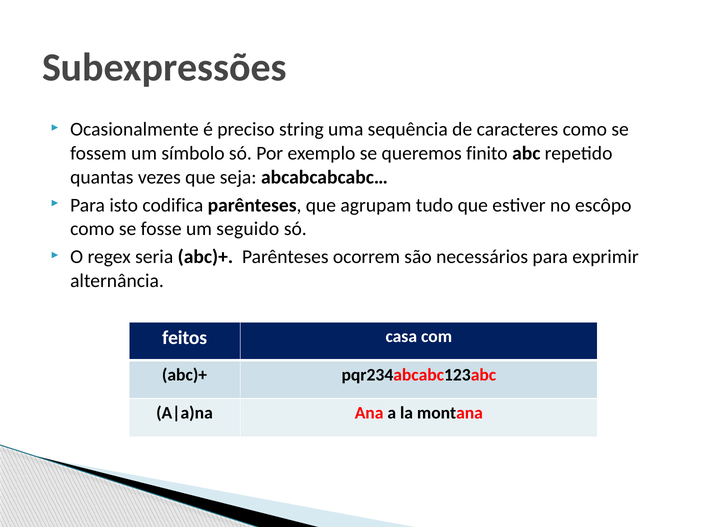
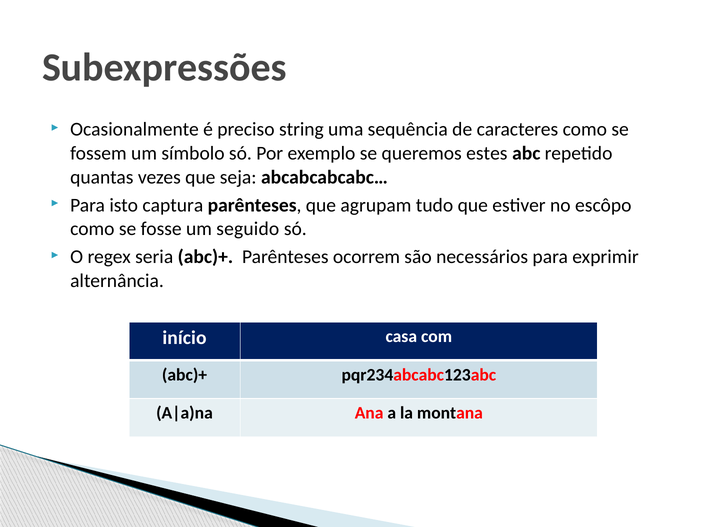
finito: finito -> estes (487, 153)
codifica: codifica -> captura (173, 205)
feitos: feitos -> início (184, 338)
